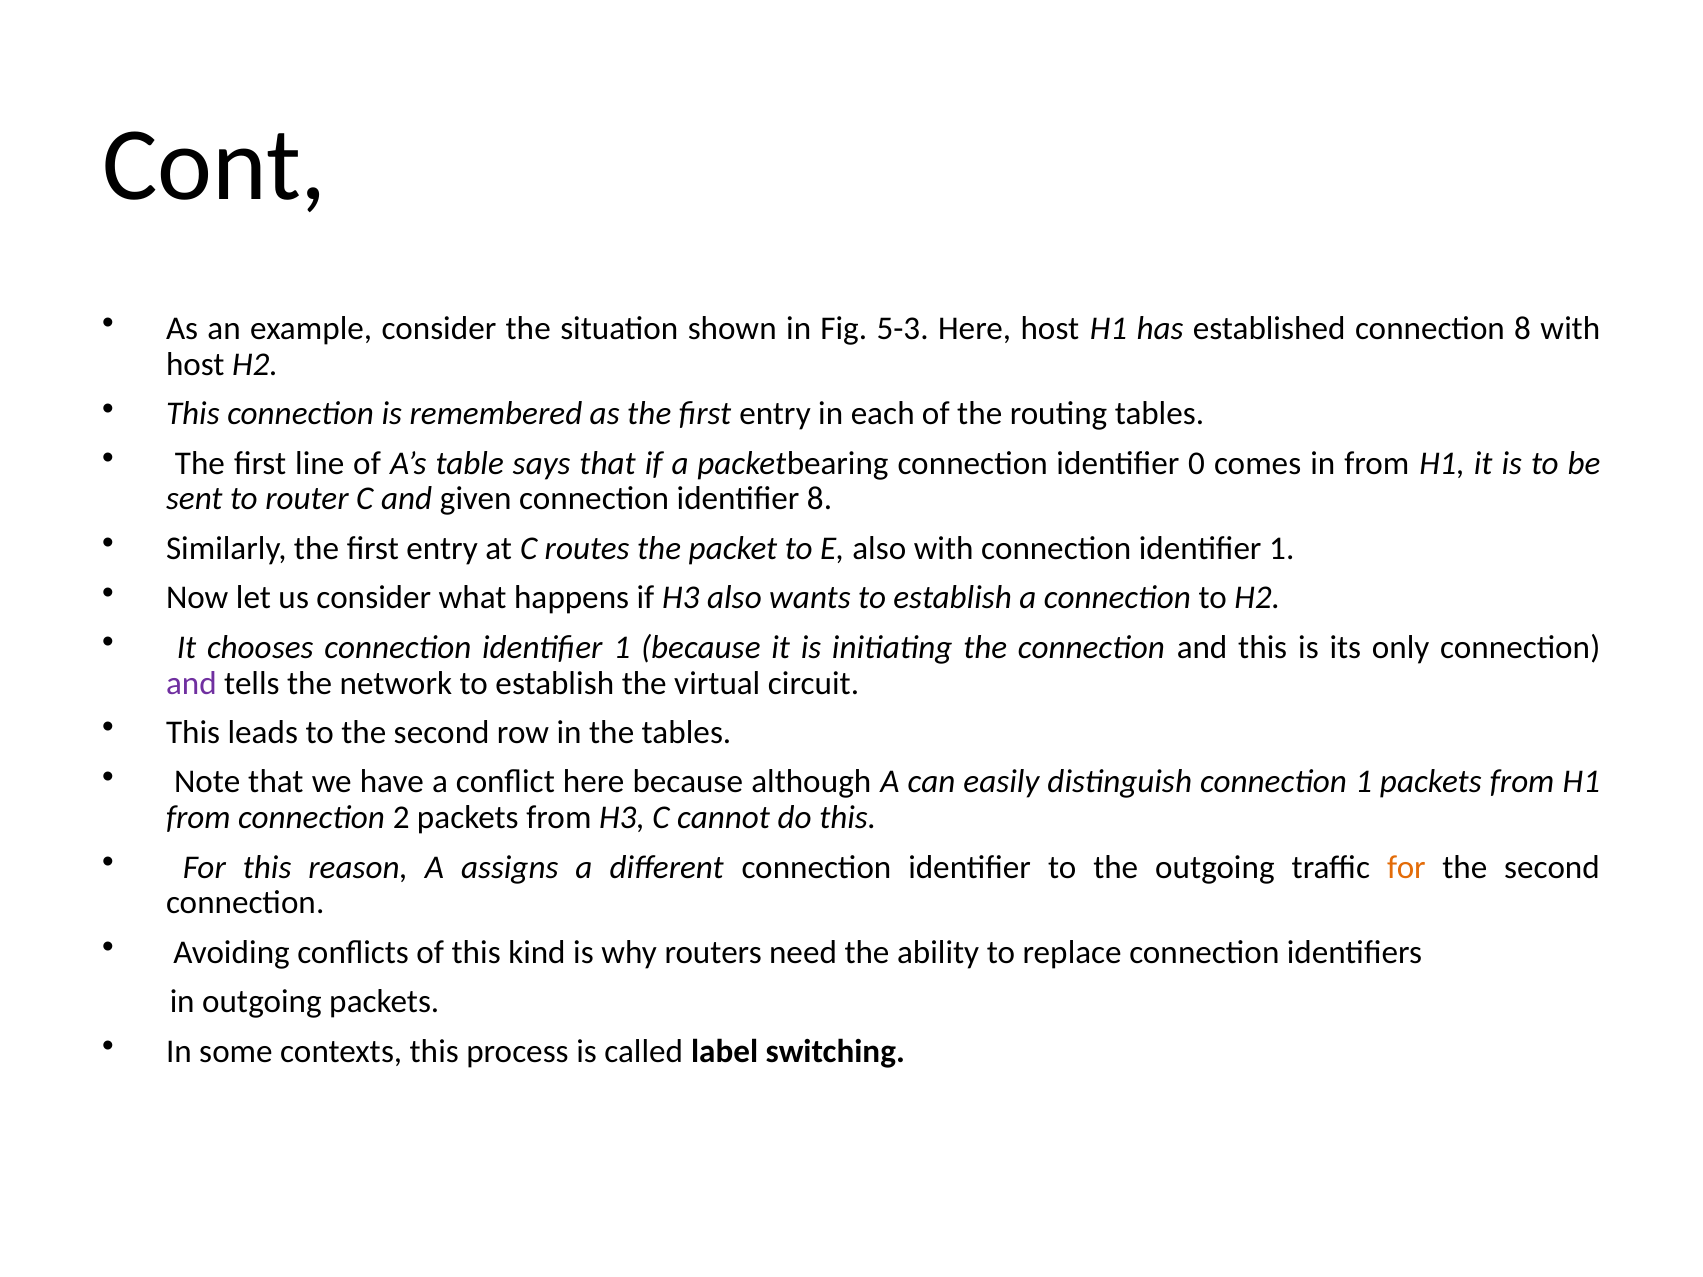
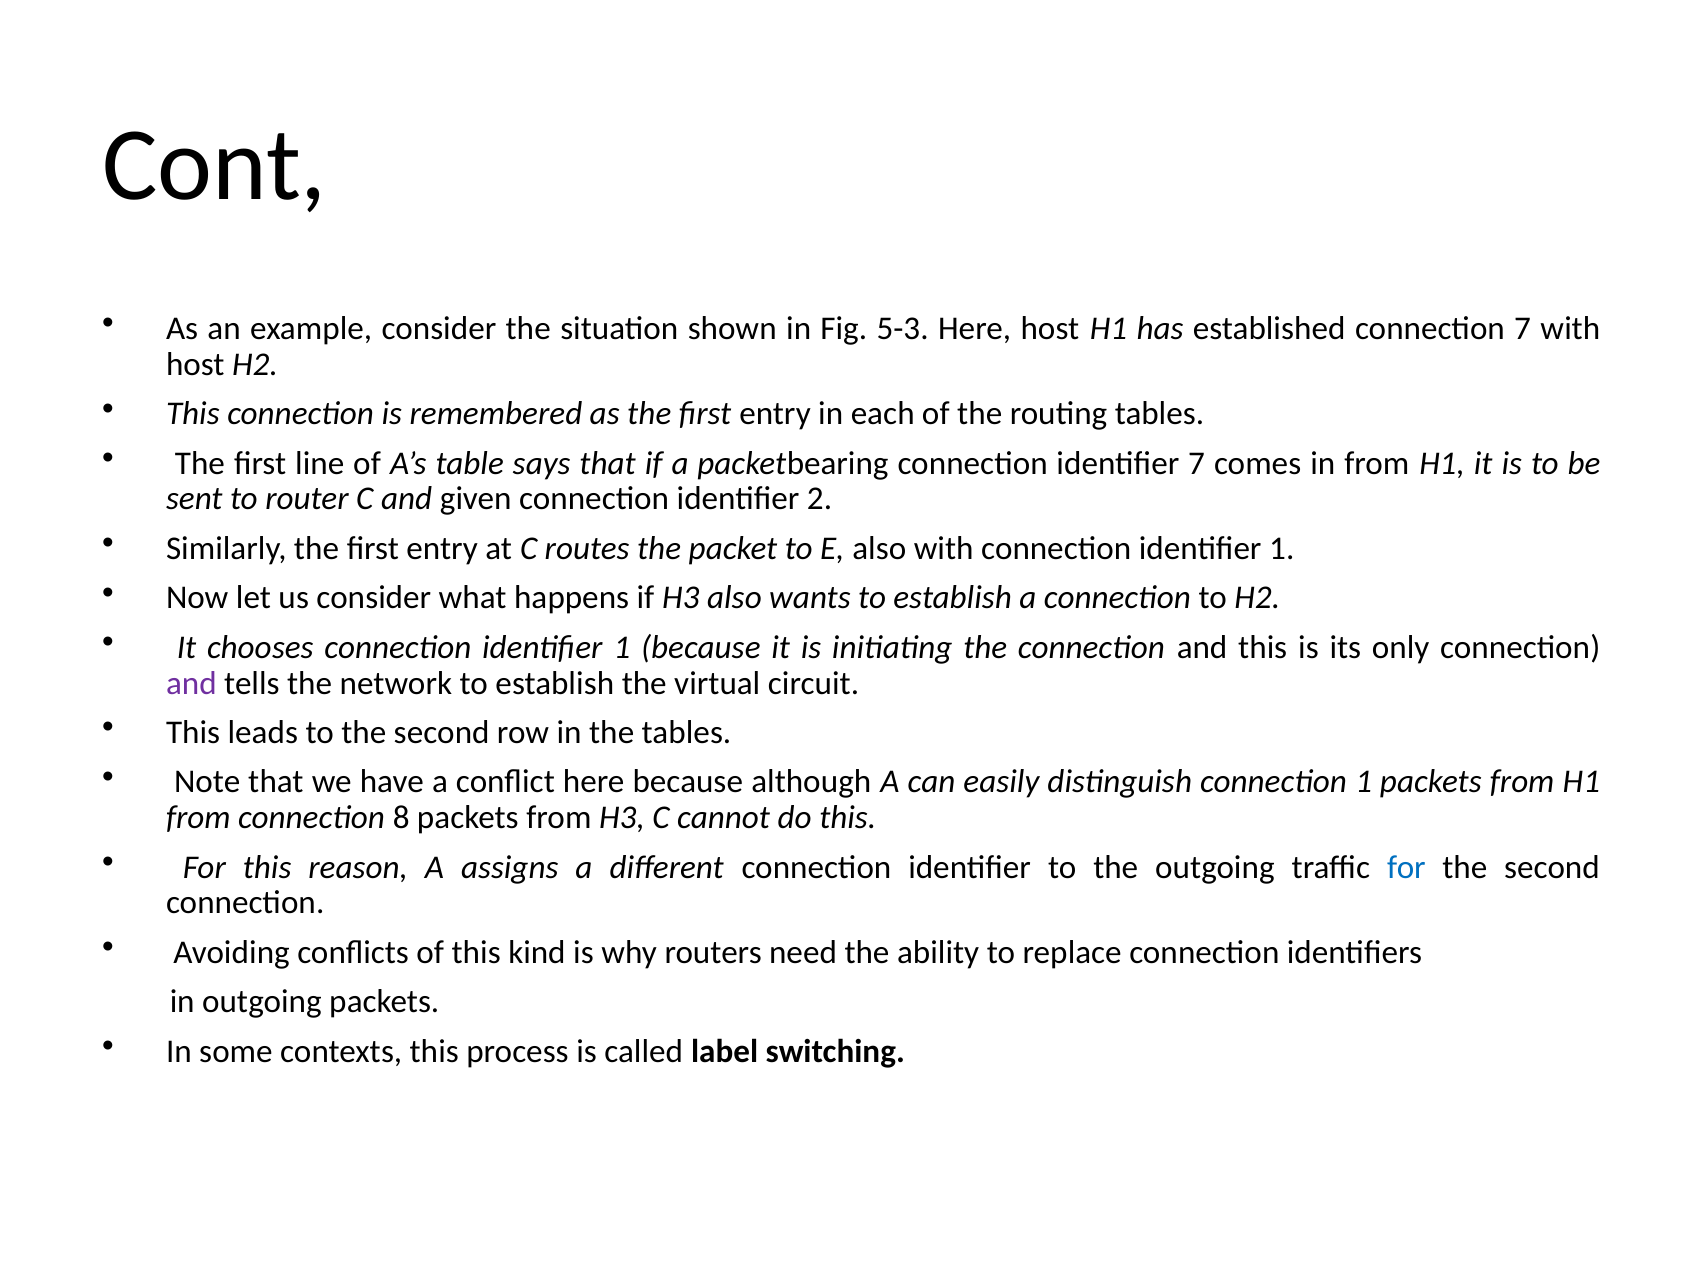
connection 8: 8 -> 7 (1523, 329)
identifier 0: 0 -> 7 (1197, 463)
identifier 8: 8 -> 2 (819, 499)
2: 2 -> 8 (401, 818)
for colour: orange -> blue (1406, 867)
